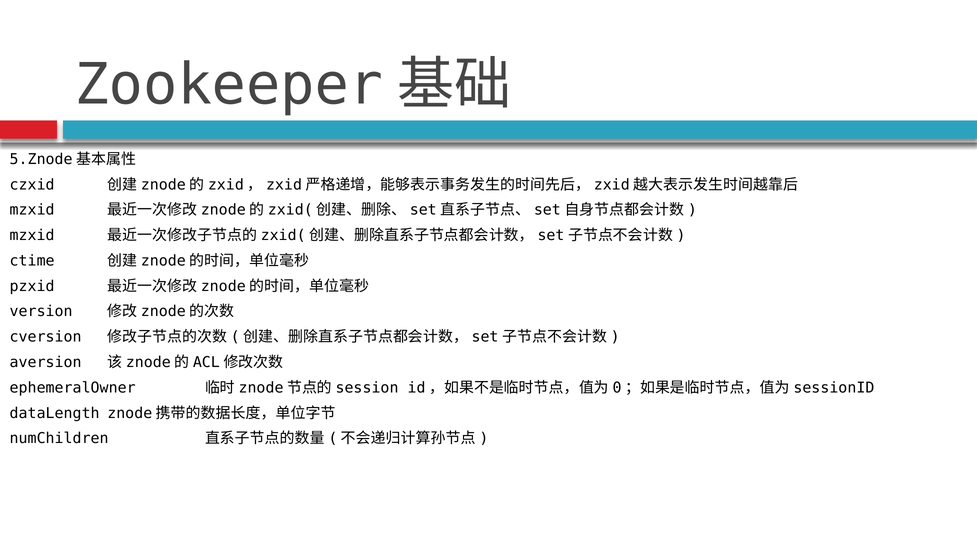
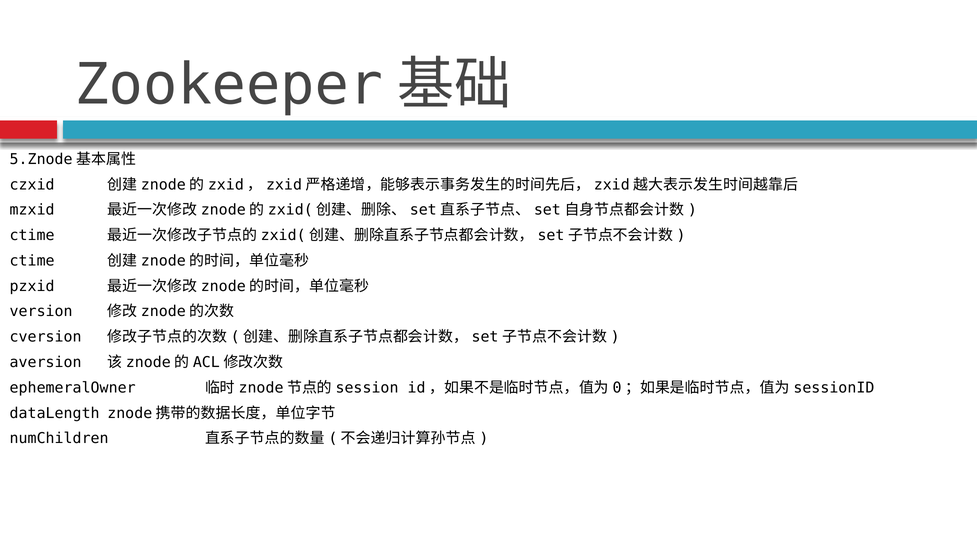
mzxid: mzxid -> ctime (32, 236)
